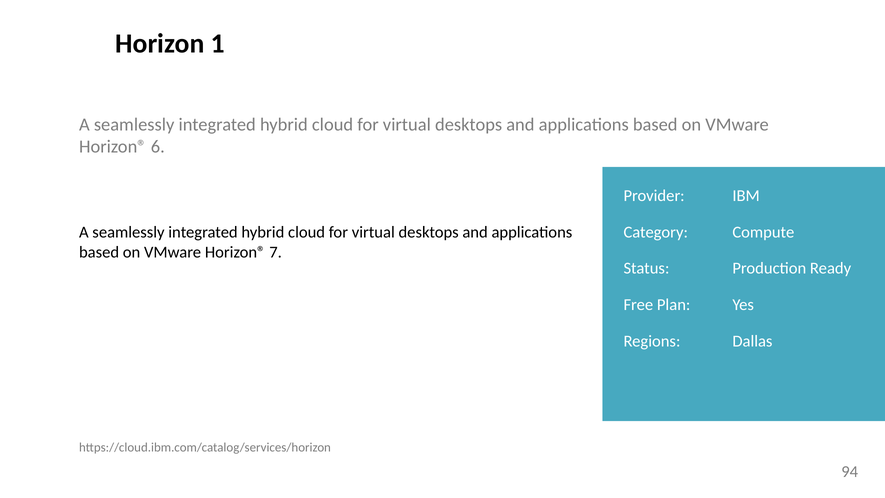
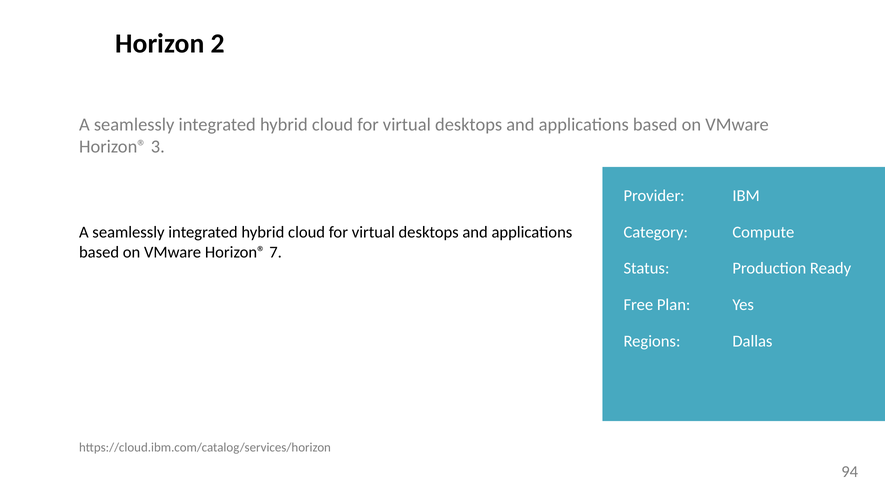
1: 1 -> 2 (218, 44)
6: 6 -> 3 (158, 147)
